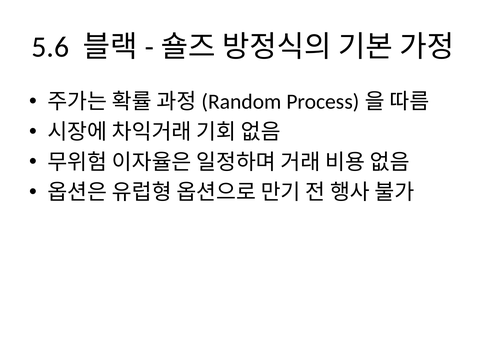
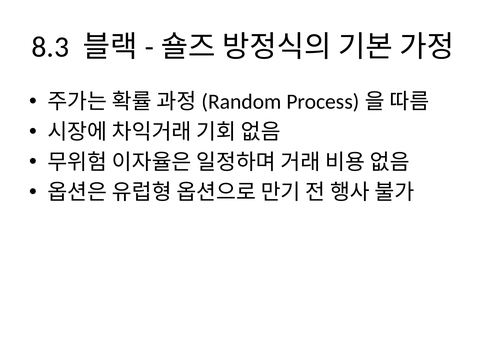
5.6: 5.6 -> 8.3 (50, 47)
